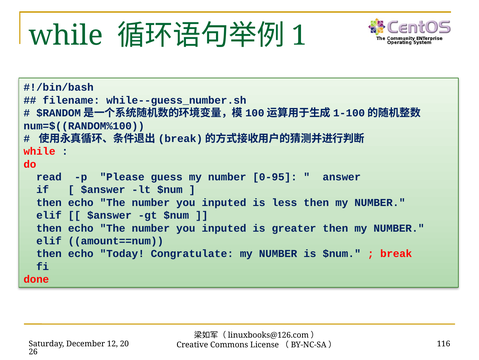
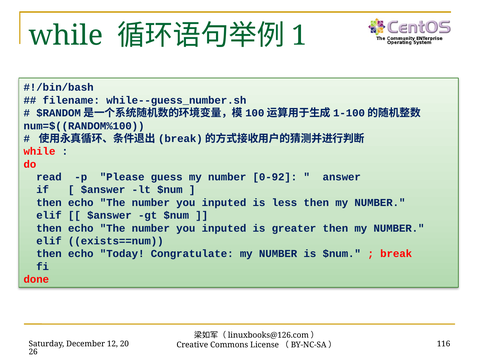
0-95: 0-95 -> 0-92 (275, 177)
amount==num: amount==num -> exists==num (116, 240)
